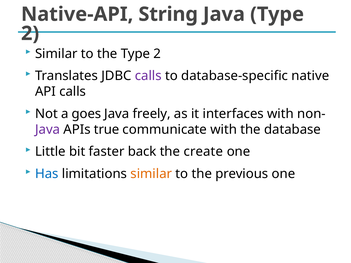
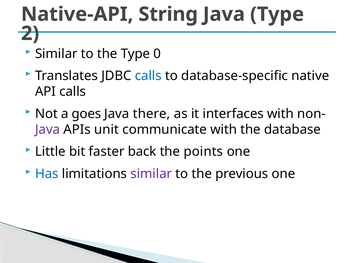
the Type 2: 2 -> 0 (157, 54)
calls colour: purple -> blue (148, 76)
freely: freely -> there (152, 114)
true: true -> unit (106, 130)
create: create -> points (203, 152)
similar colour: orange -> purple (151, 174)
